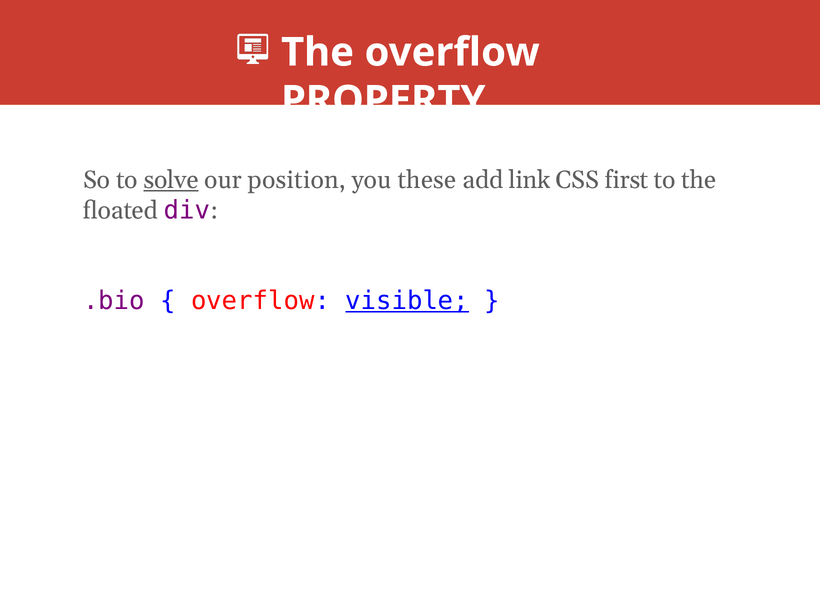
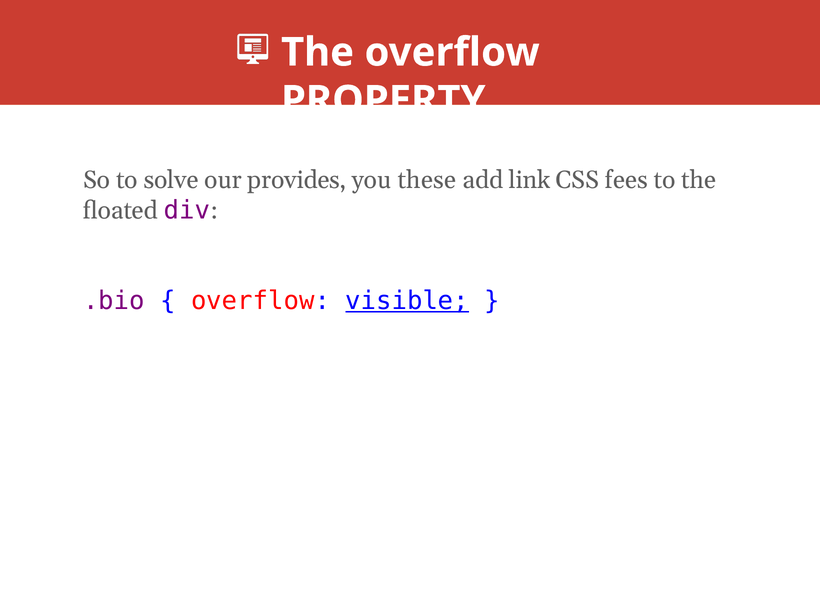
solve underline: present -> none (171, 180)
position: position -> provides (297, 180)
first: first -> fees (626, 180)
